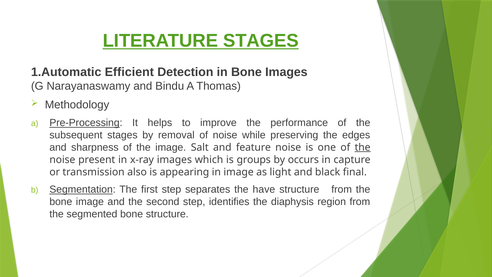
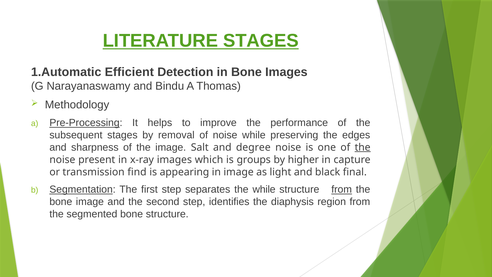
feature: feature -> degree (253, 147)
occurs: occurs -> higher (303, 160)
also: also -> find (137, 172)
the have: have -> while (264, 189)
from underline: none -> present (342, 189)
